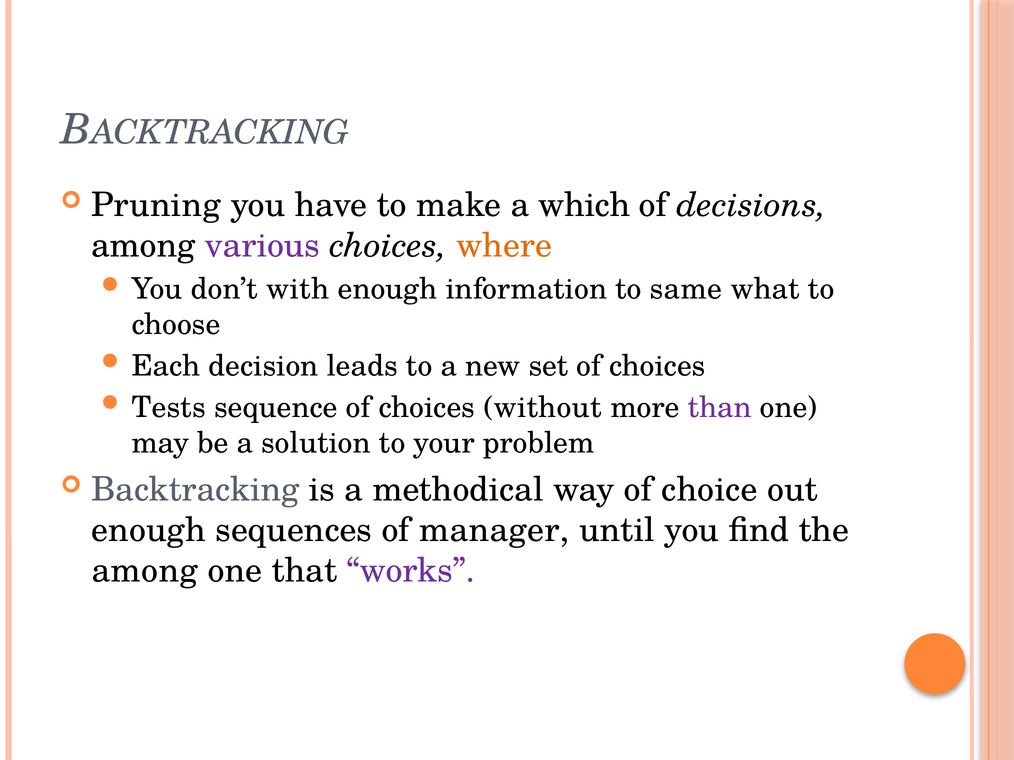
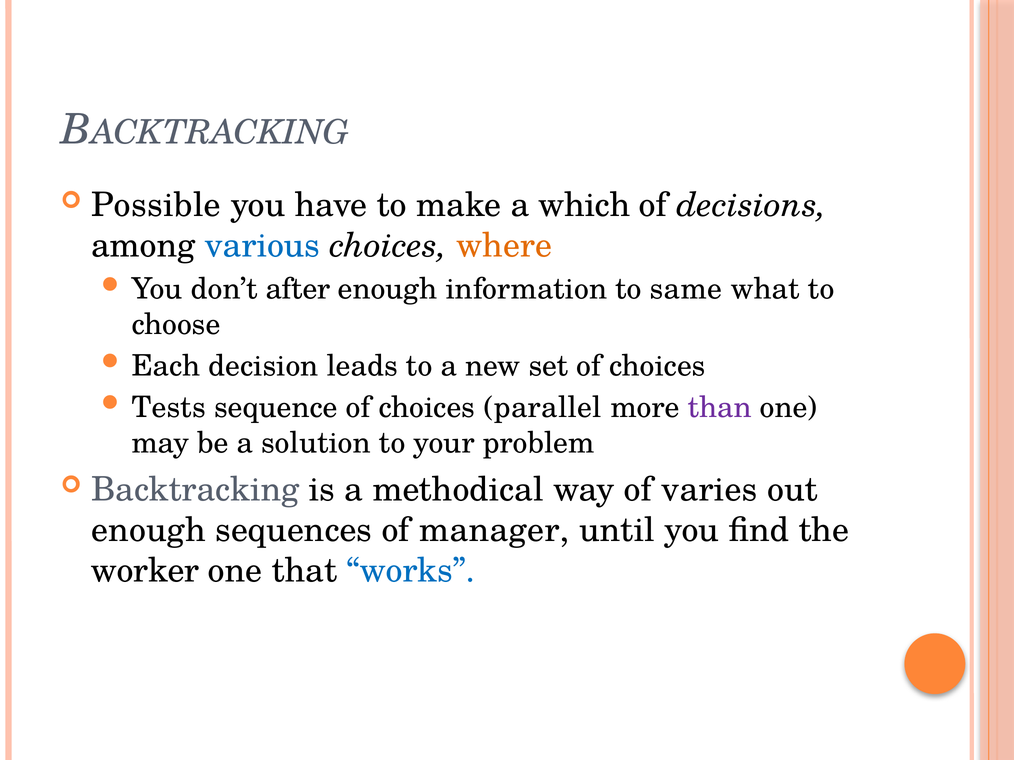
Pruning: Pruning -> Possible (156, 205)
various colour: purple -> blue (263, 246)
with: with -> after (298, 289)
without: without -> parallel (543, 408)
choice: choice -> varies (709, 490)
among: among -> worker (145, 571)
works colour: purple -> blue (411, 571)
